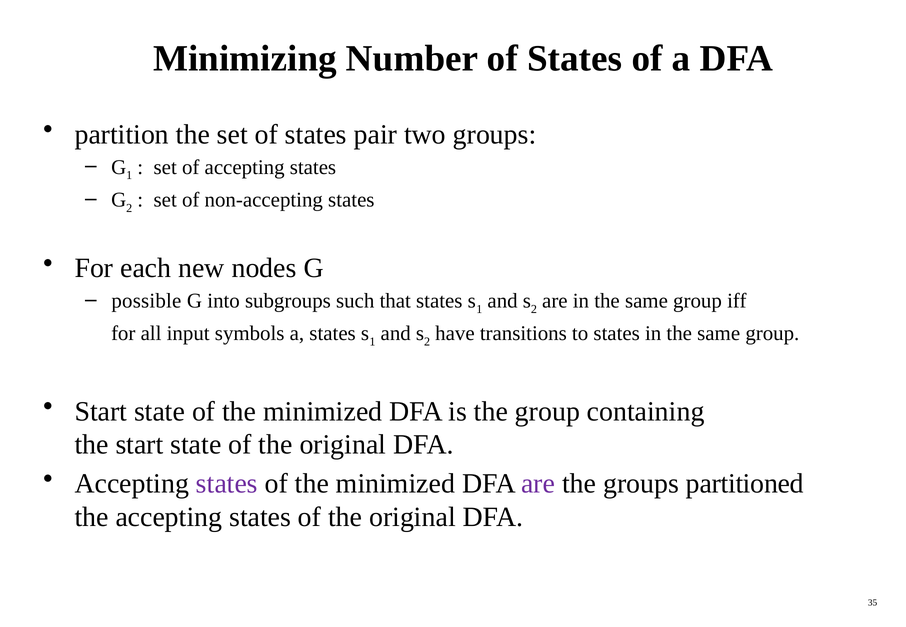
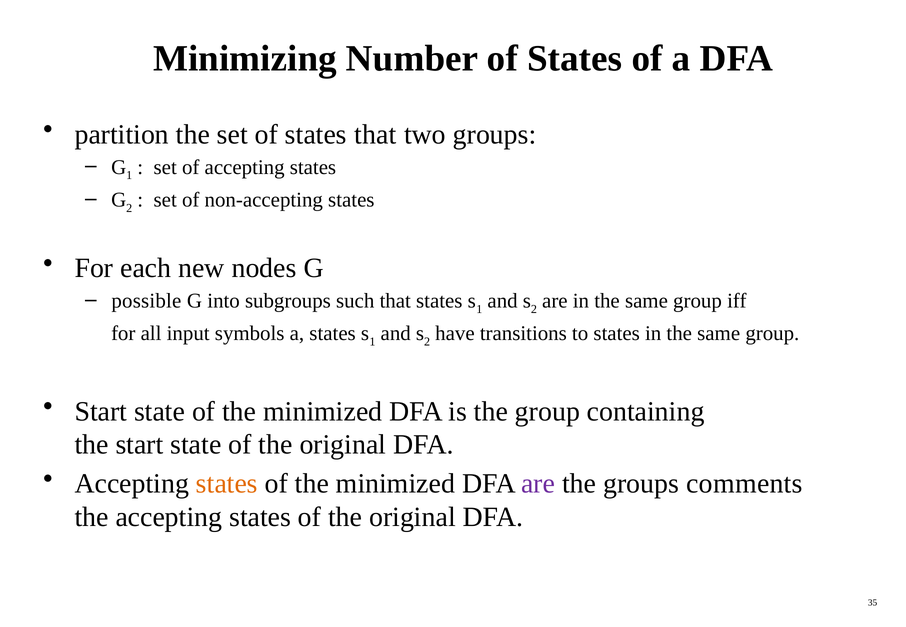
states pair: pair -> that (375, 134)
states colour: purple -> orange (227, 484)
partitioned: partitioned -> comments (745, 484)
